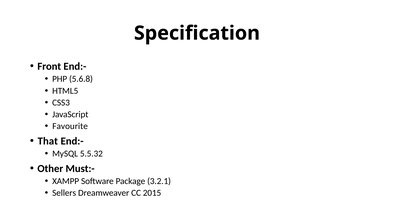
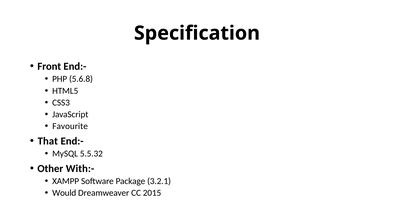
Must:-: Must:- -> With:- (80, 168)
Sellers: Sellers -> Would (64, 193)
